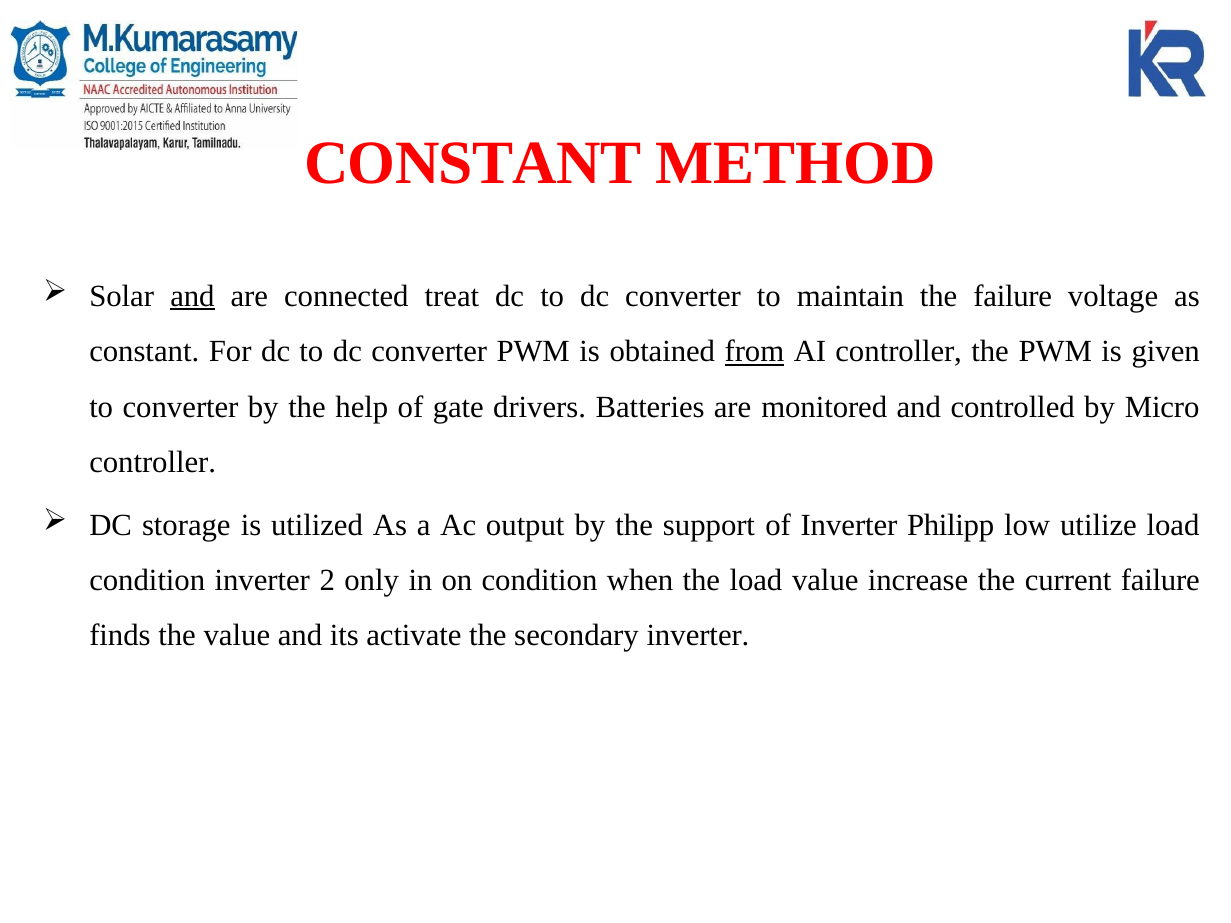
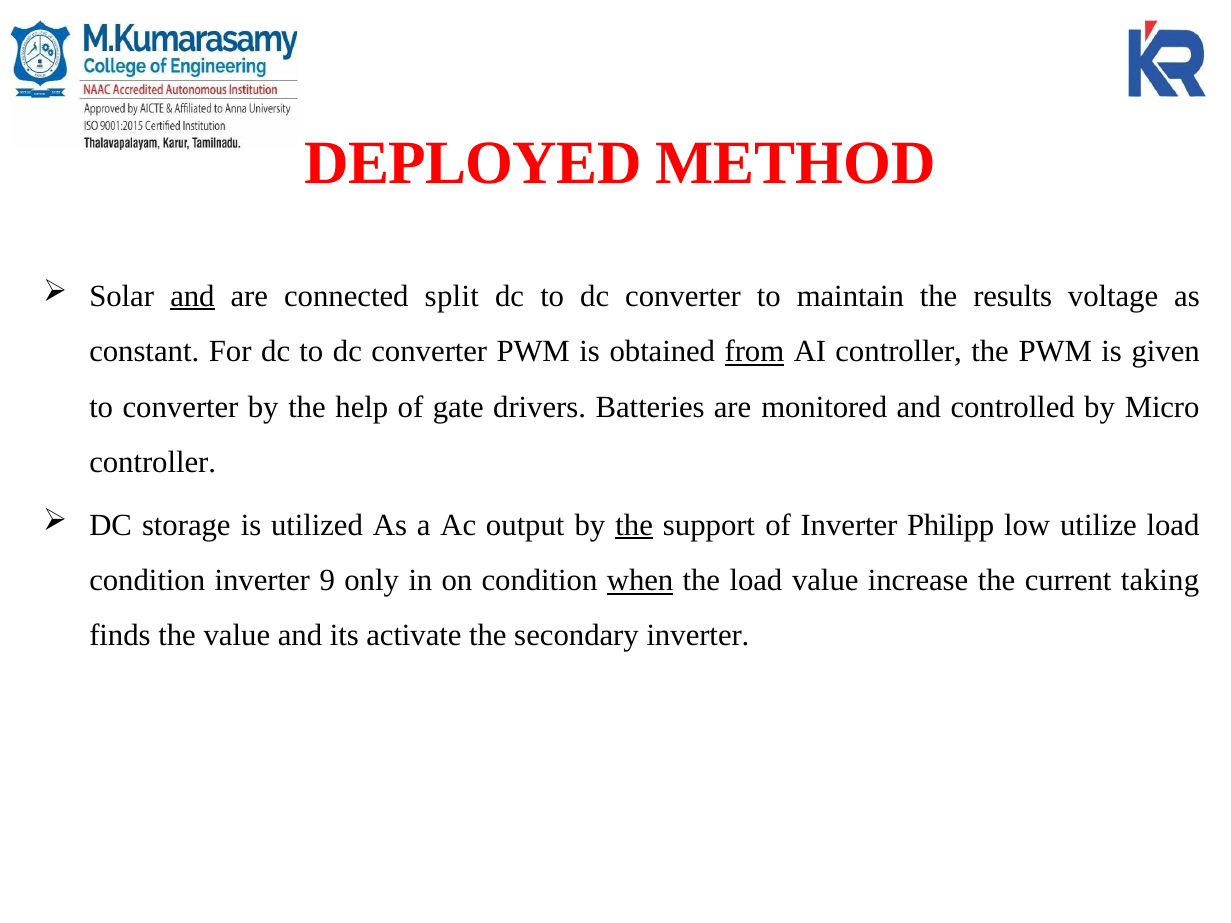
CONSTANT: CONSTANT -> DEPLOYED (473, 163)
treat: treat -> split (452, 296)
the failure: failure -> results (1013, 296)
the underline: none -> present (634, 525)
2: 2 -> 9 (327, 581)
when underline: none -> present (640, 581)
current failure: failure -> taking (1160, 581)
